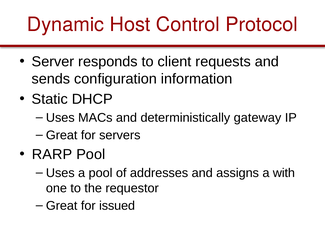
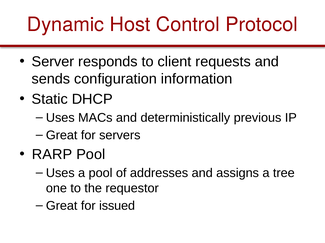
gateway: gateway -> previous (258, 118)
with: with -> tree (284, 174)
